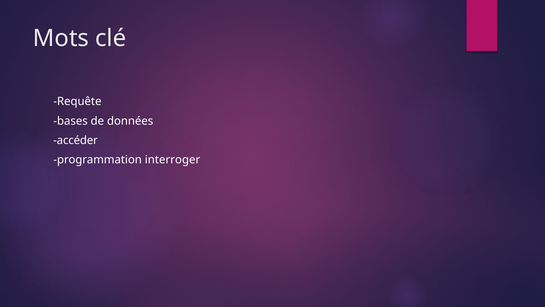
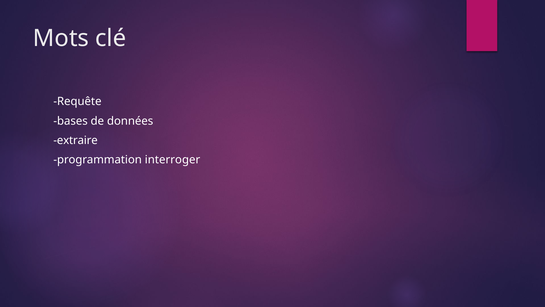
accéder: accéder -> extraire (76, 140)
